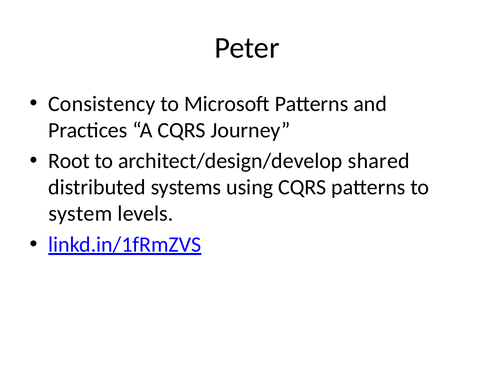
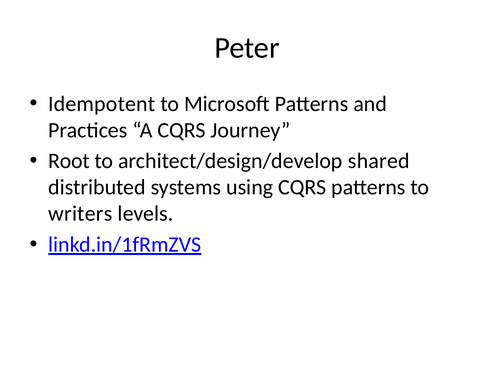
Consistency: Consistency -> Idempotent (102, 104)
system: system -> writers (80, 213)
